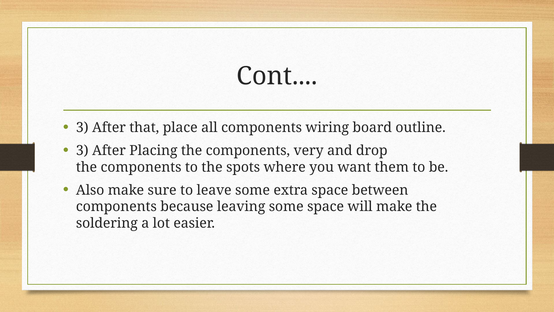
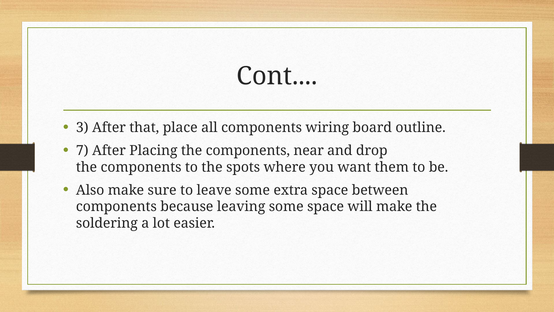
3: 3 -> 7 (82, 150)
very: very -> near (309, 150)
